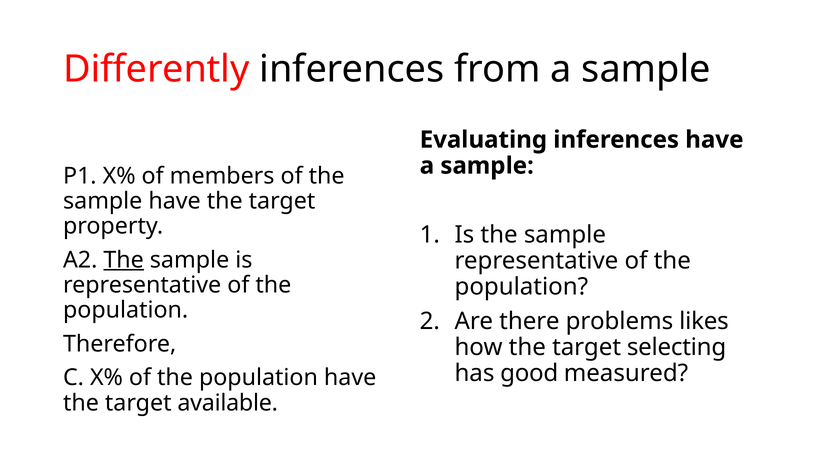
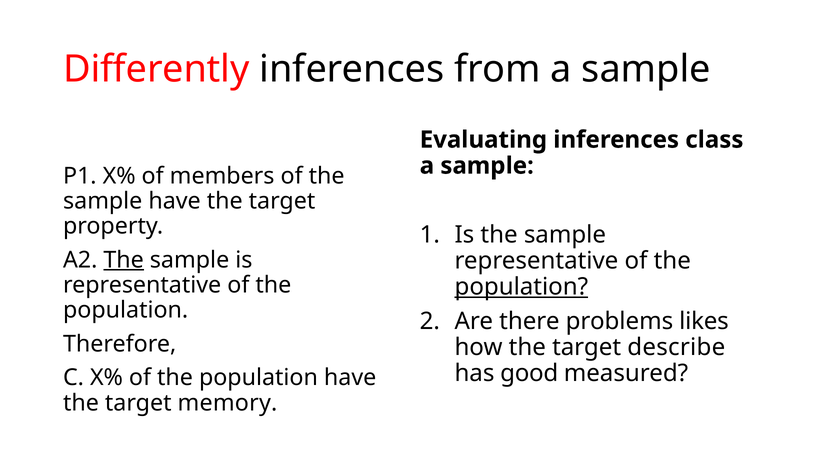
inferences have: have -> class (714, 140)
population underline: none -> present (521, 287)
selecting: selecting -> describe (676, 348)
available: available -> memory (227, 403)
